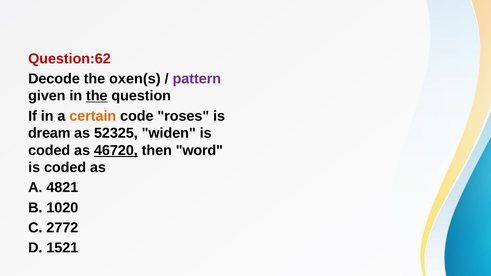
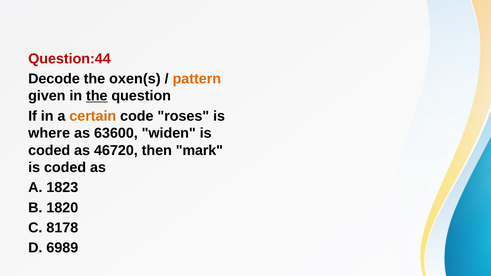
Question:62: Question:62 -> Question:44 (69, 59)
pattern colour: purple -> orange (197, 79)
dream: dream -> where (49, 133)
52325: 52325 -> 63600 (116, 133)
46720 underline: present -> none (116, 150)
word: word -> mark (199, 150)
4821: 4821 -> 1823 (62, 188)
1020: 1020 -> 1820 (62, 208)
2772: 2772 -> 8178 (62, 228)
1521: 1521 -> 6989 (62, 248)
